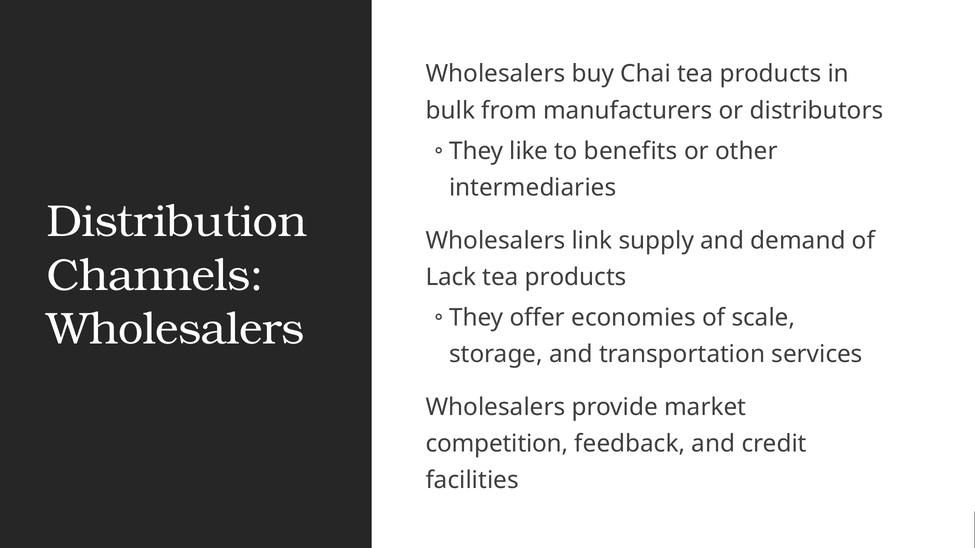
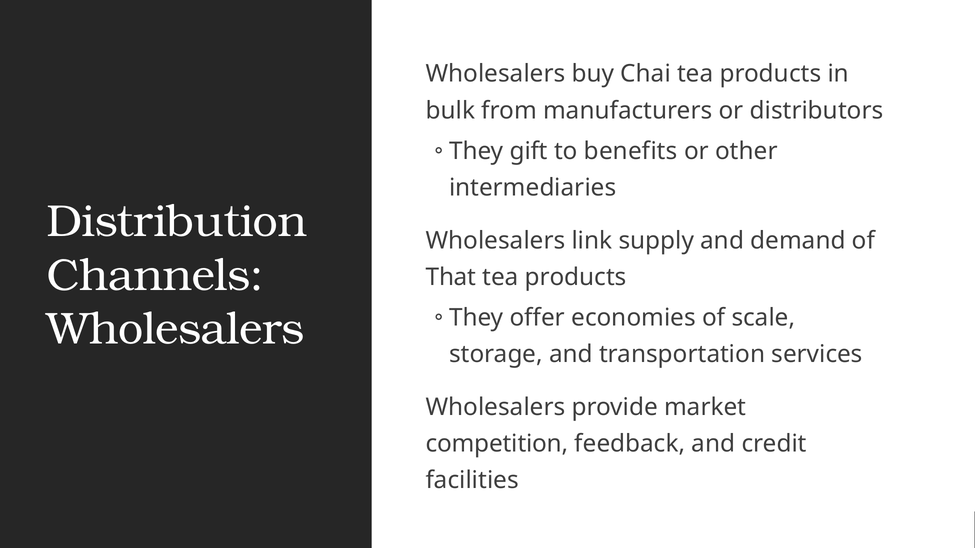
like: like -> gift (529, 151)
Lack: Lack -> That (451, 277)
